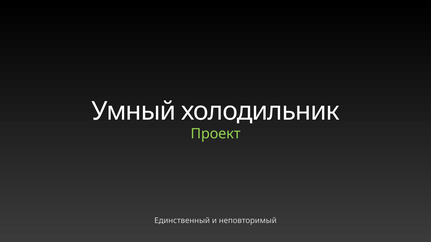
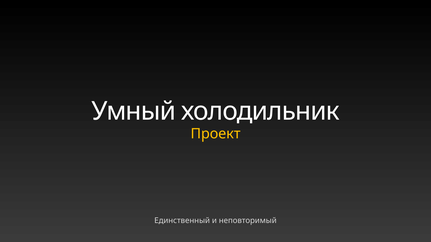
Проект colour: light green -> yellow (216, 134)
